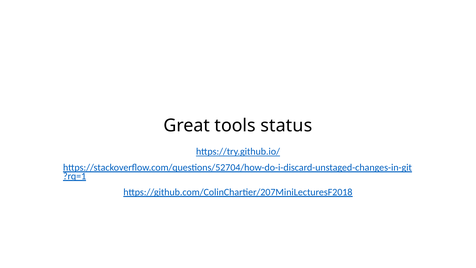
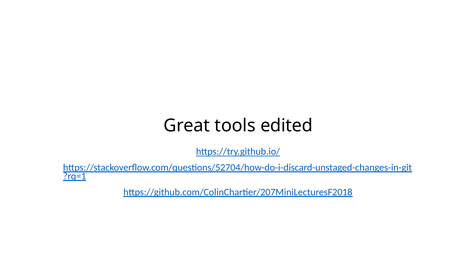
status: status -> edited (287, 125)
